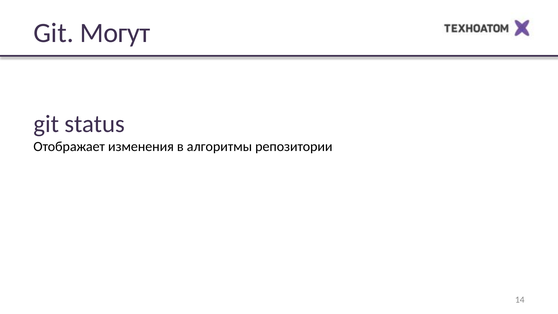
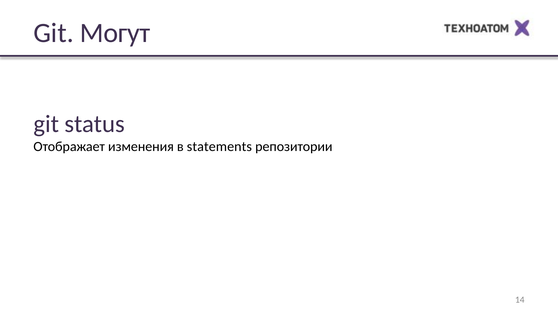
алгоритмы: алгоритмы -> statements (219, 146)
